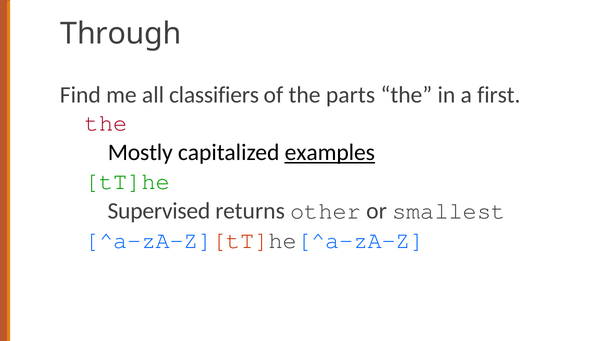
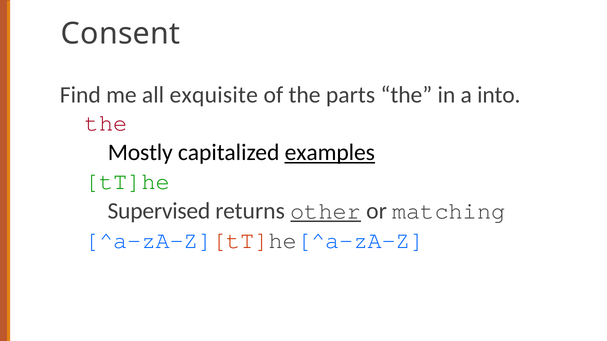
Through: Through -> Consent (121, 34)
classifiers: classifiers -> exquisite (214, 95)
first: first -> into (499, 95)
other underline: none -> present (326, 211)
smallest: smallest -> matching (449, 211)
